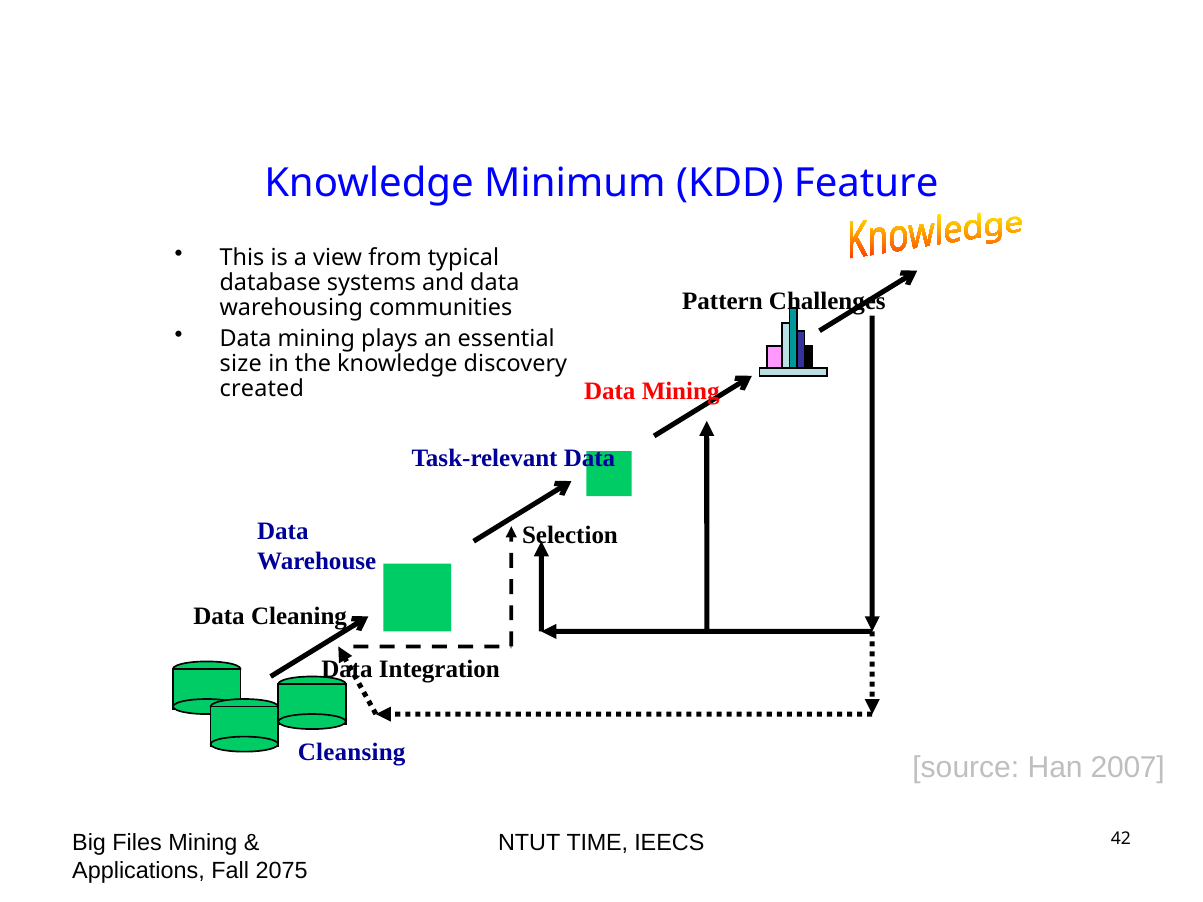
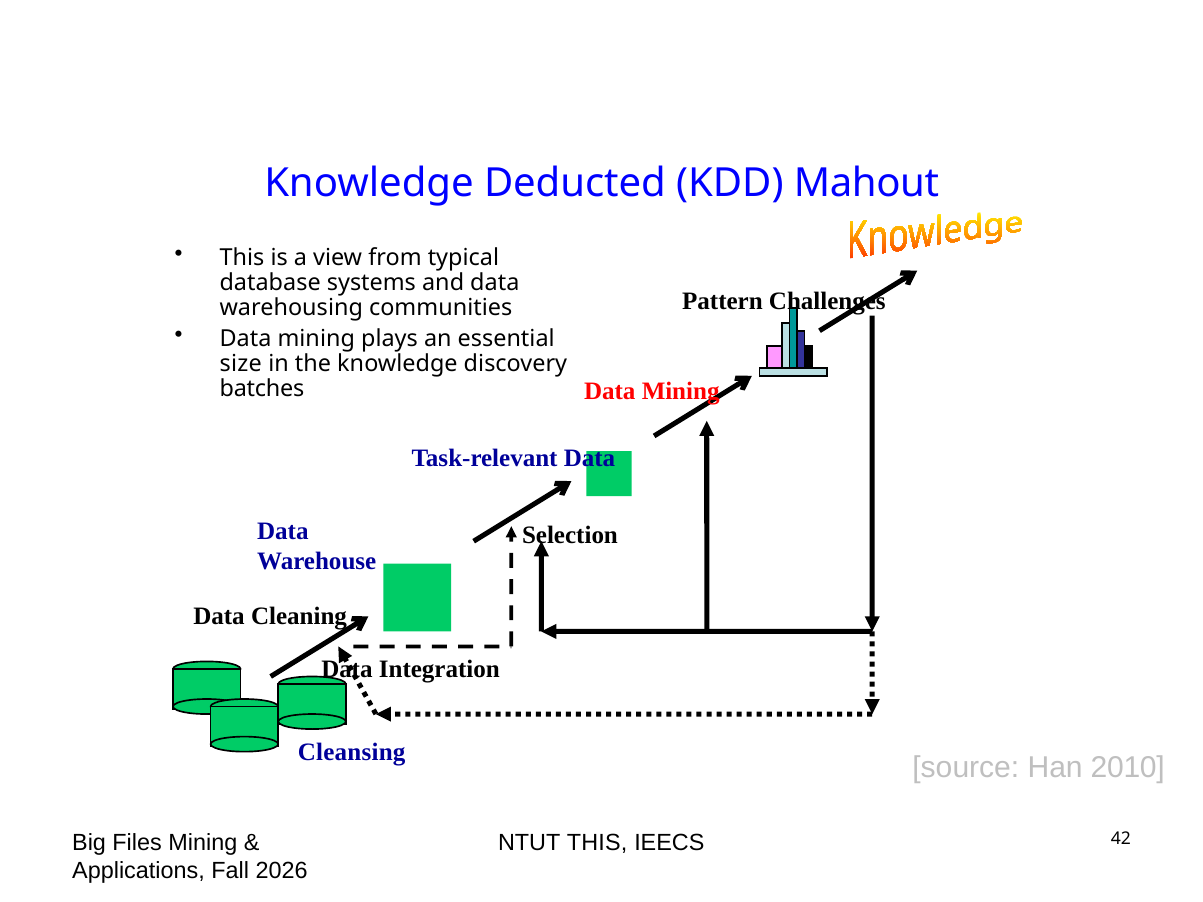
Minimum: Minimum -> Deducted (575, 183)
Feature: Feature -> Mahout (866, 183)
created: created -> batches (262, 389)
2007: 2007 -> 2010 (1128, 768)
NTUT TIME: TIME -> THIS (597, 843)
2075: 2075 -> 2026 (282, 871)
